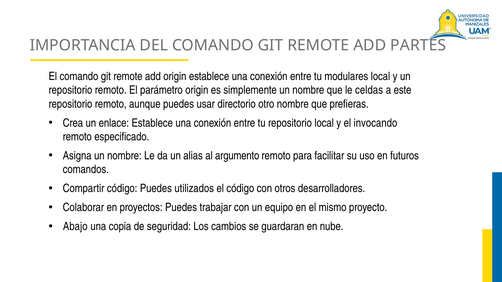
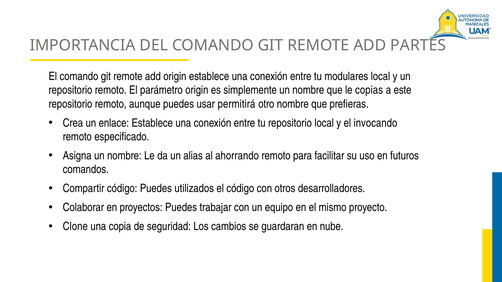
celdas: celdas -> copias (369, 90)
directorio: directorio -> permitirá (237, 104)
argumento: argumento -> ahorrando (237, 156)
Abajo: Abajo -> Clone (75, 227)
